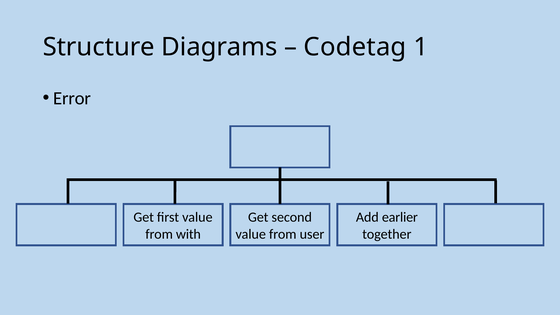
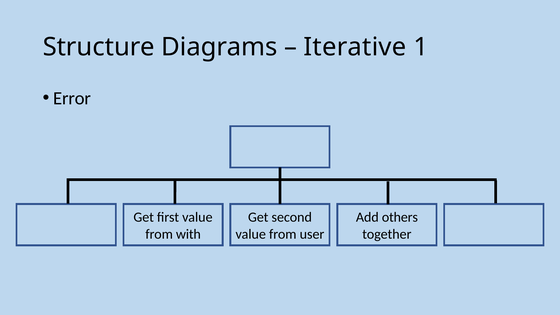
Codetag: Codetag -> Iterative (355, 47)
earlier: earlier -> others (400, 217)
